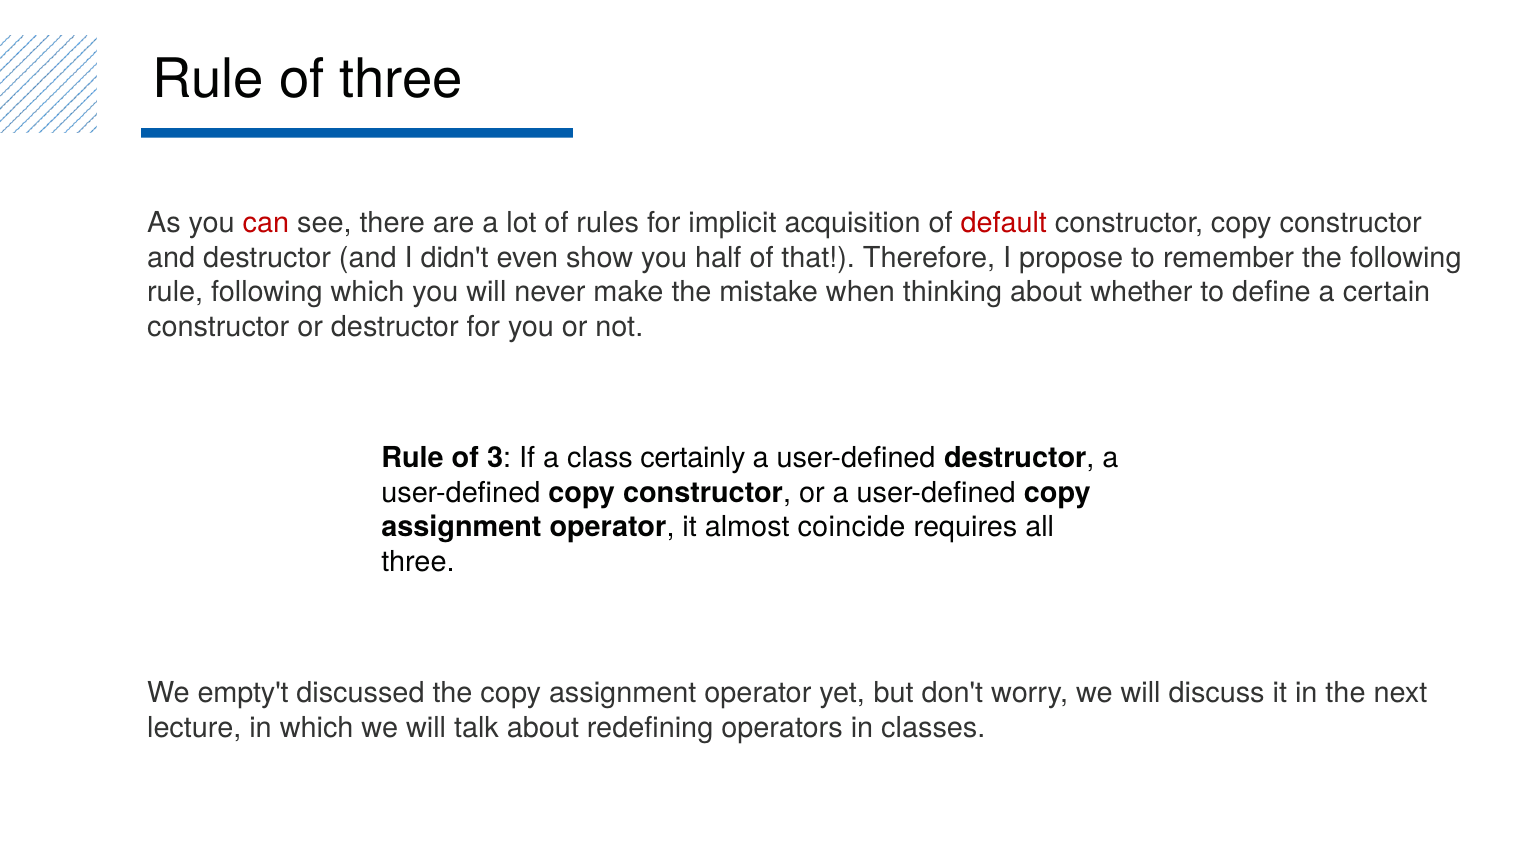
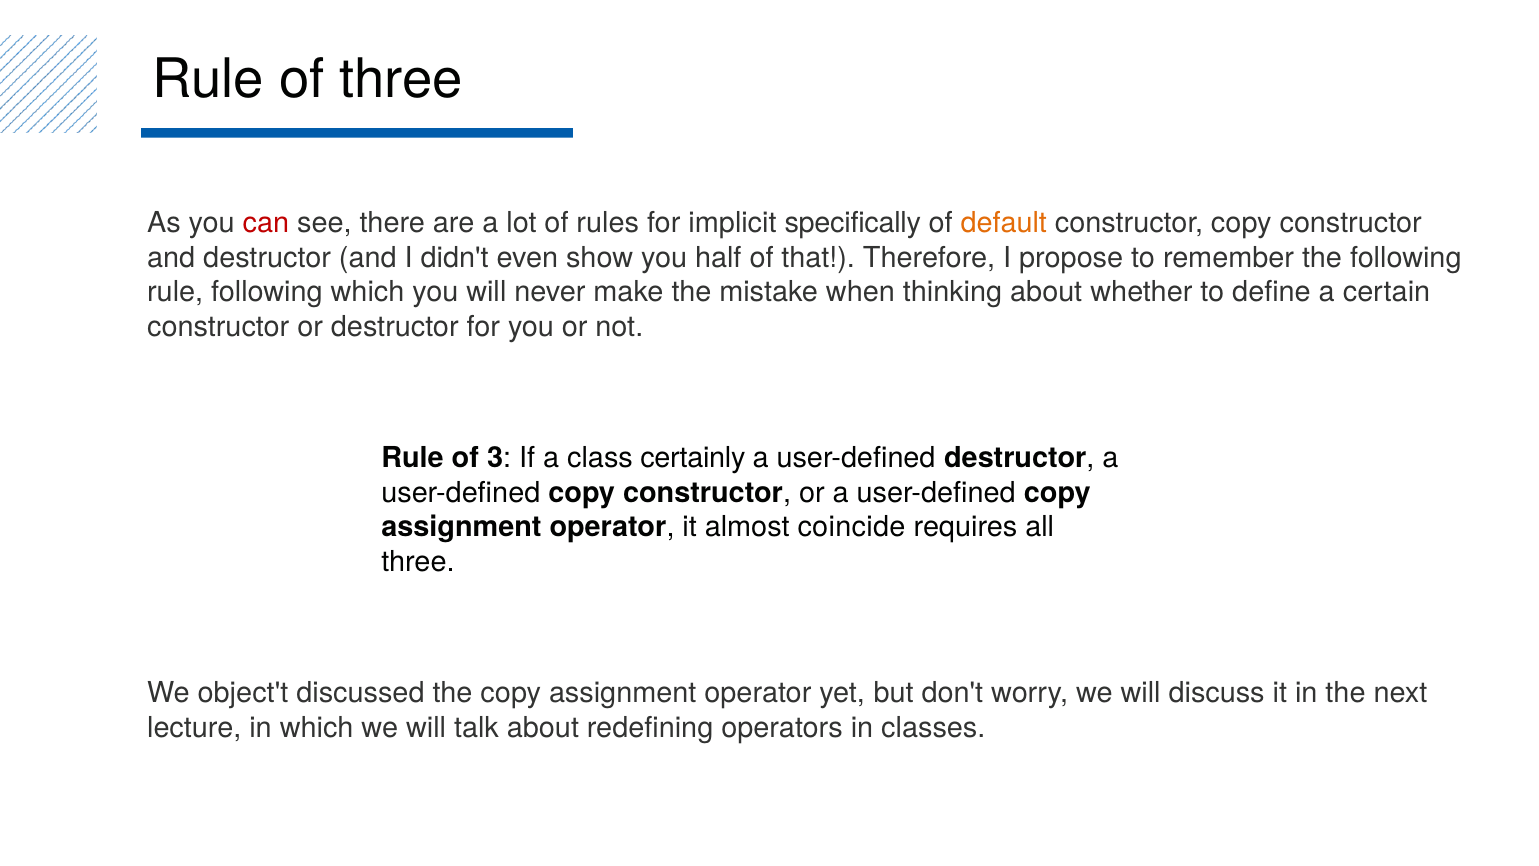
acquisition: acquisition -> specifically (853, 223)
default colour: red -> orange (1004, 223)
empty't: empty't -> object't (243, 693)
